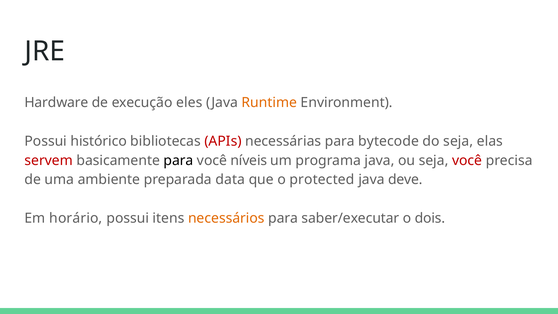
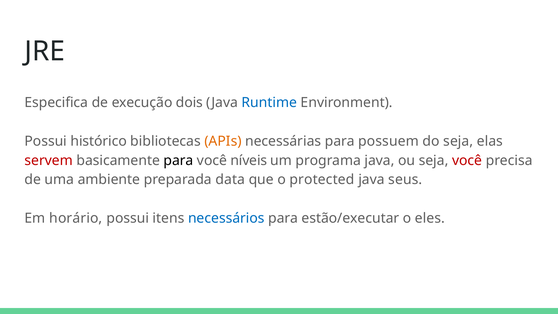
Hardware: Hardware -> Especifica (56, 103)
eles: eles -> dois (189, 103)
Runtime colour: orange -> blue (269, 103)
APIs colour: red -> orange (223, 141)
bytecode: bytecode -> possuem (389, 141)
deve: deve -> seus (405, 180)
necessários colour: orange -> blue (226, 218)
saber/executar: saber/executar -> estão/executar (350, 218)
dois: dois -> eles (430, 218)
